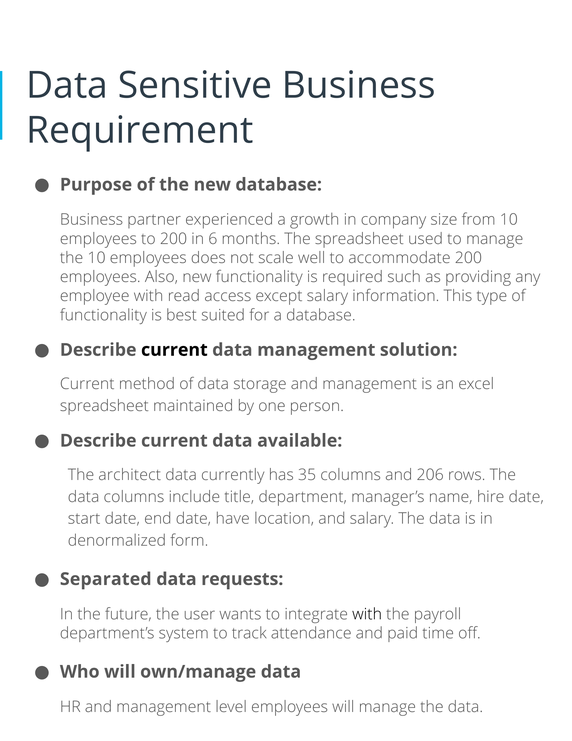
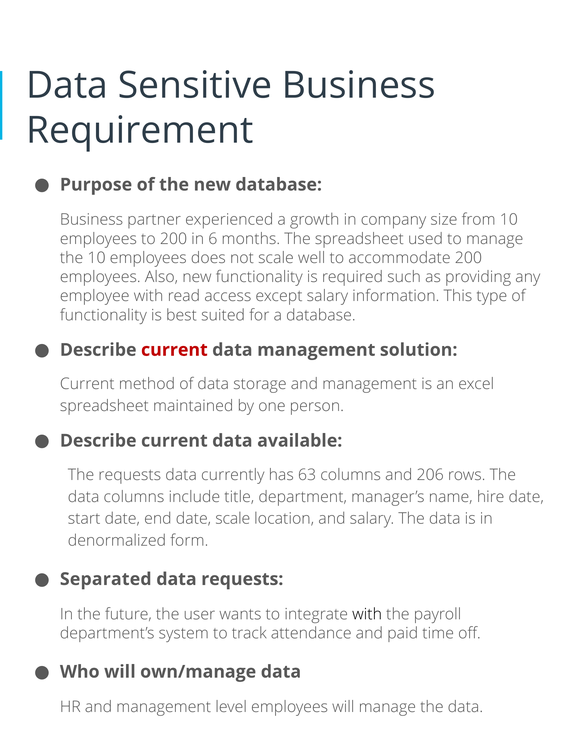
current colour: black -> red (174, 350)
The architect: architect -> requests (130, 474)
35: 35 -> 63 (307, 474)
date have: have -> scale (233, 518)
